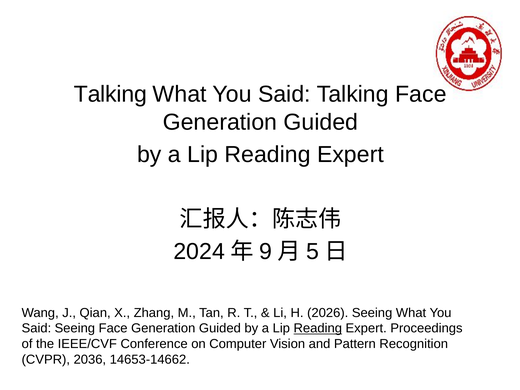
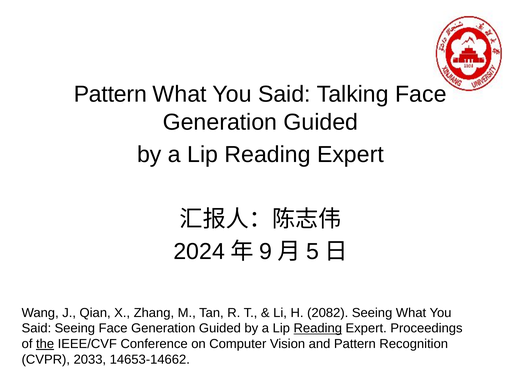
Talking: Talking -> Pattern (110, 94)
2026: 2026 -> 2082 (328, 313)
the underline: none -> present (45, 344)
2036: 2036 -> 2033 (90, 360)
